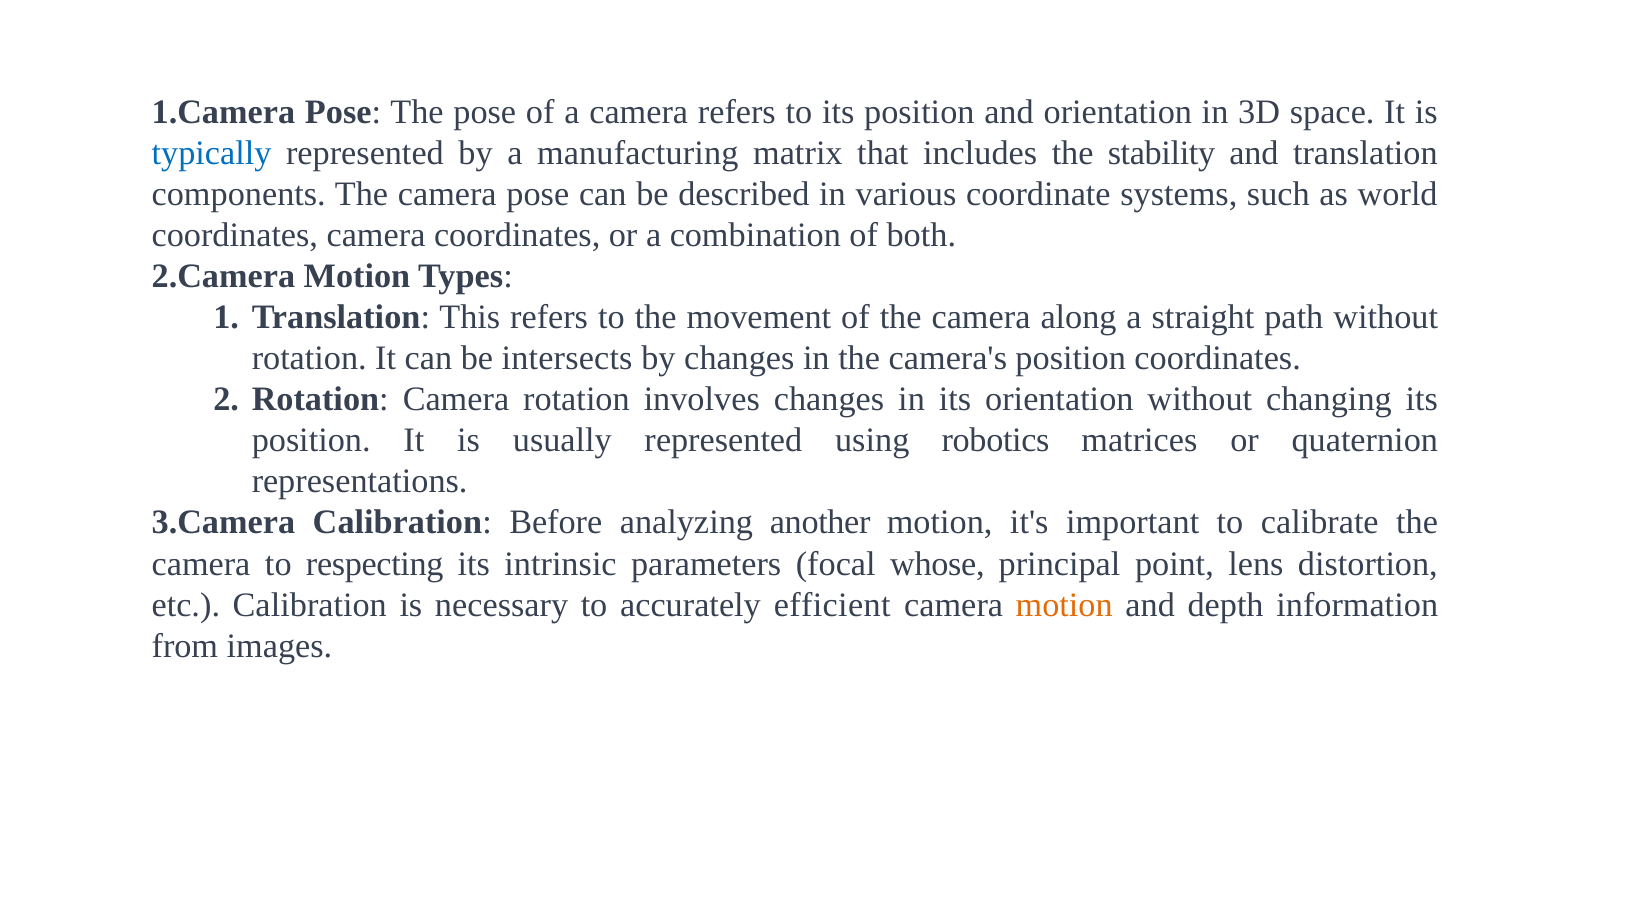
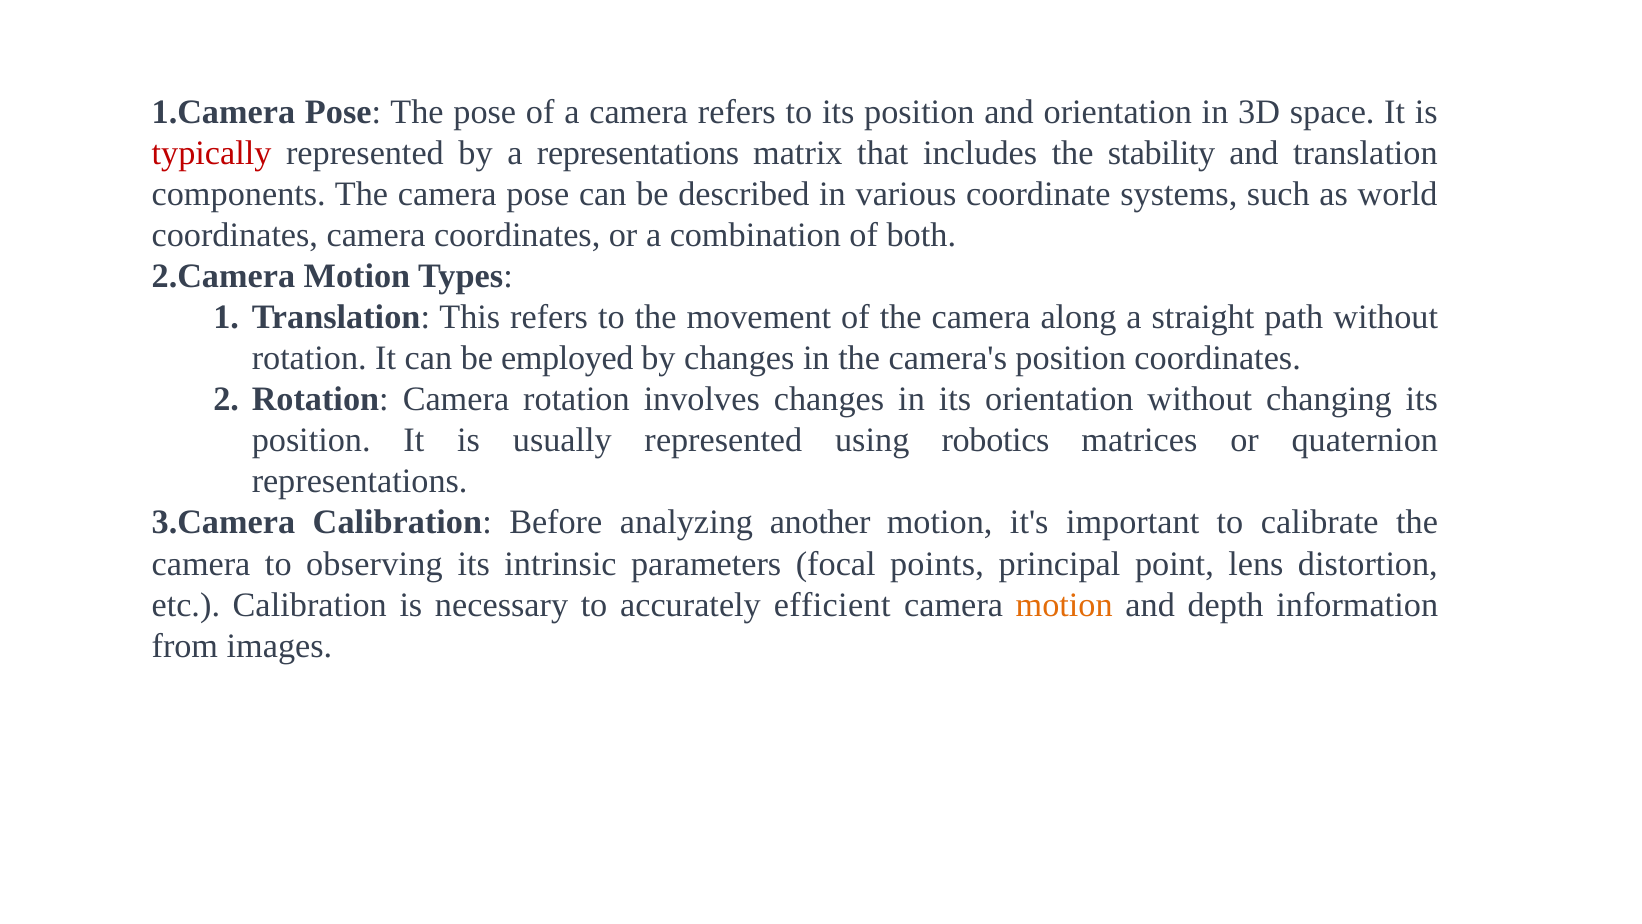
typically colour: blue -> red (212, 153)
a manufacturing: manufacturing -> representations (638, 153)
intersects: intersects -> employed (567, 358)
respecting: respecting -> observing (374, 564)
whose: whose -> points (937, 564)
